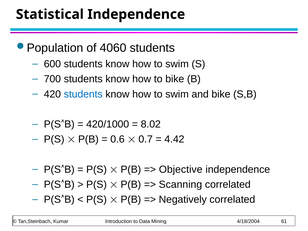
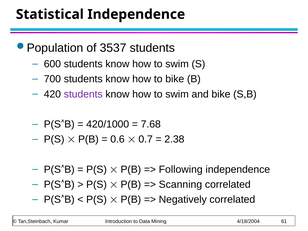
4060: 4060 -> 3537 (113, 48)
students colour: blue -> purple (83, 94)
8.02: 8.02 -> 7.68 (151, 124)
4.42: 4.42 -> 2.38 (174, 139)
Objective: Objective -> Following (181, 169)
